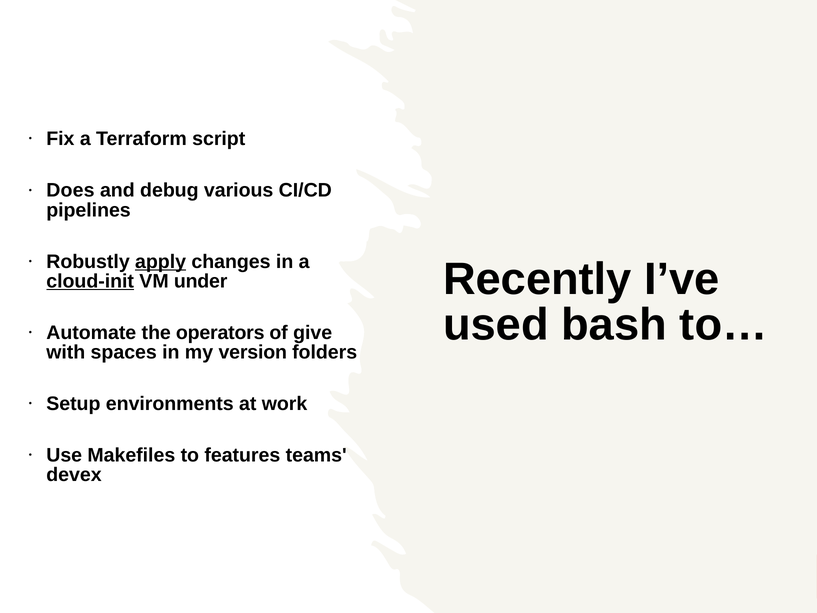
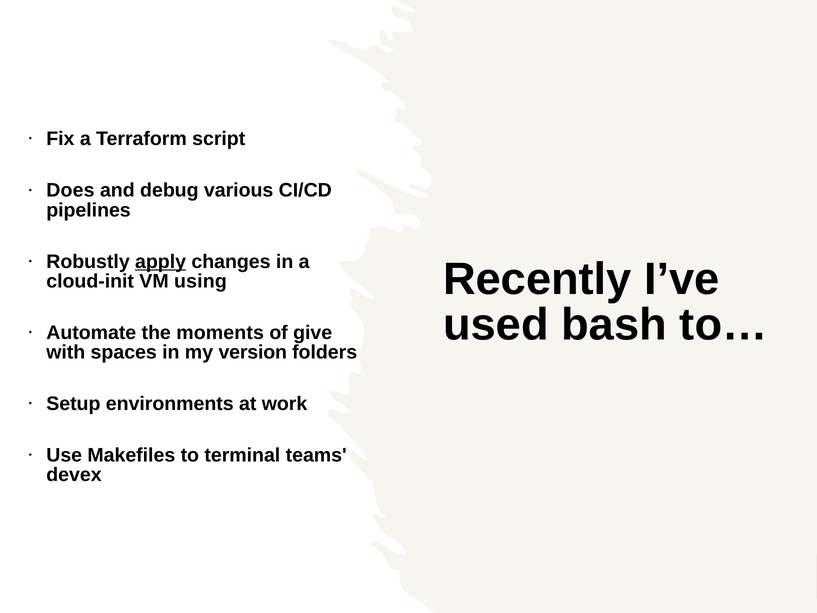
cloud-init underline: present -> none (90, 281)
under: under -> using (200, 281)
operators: operators -> moments (220, 333)
features: features -> terminal (242, 455)
